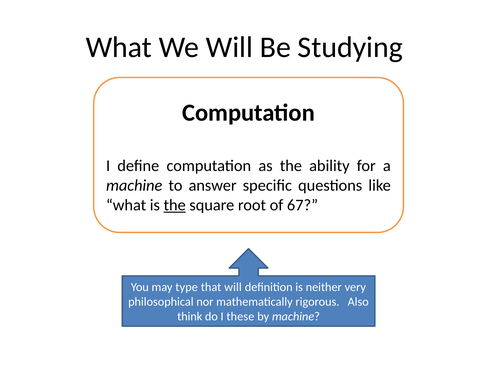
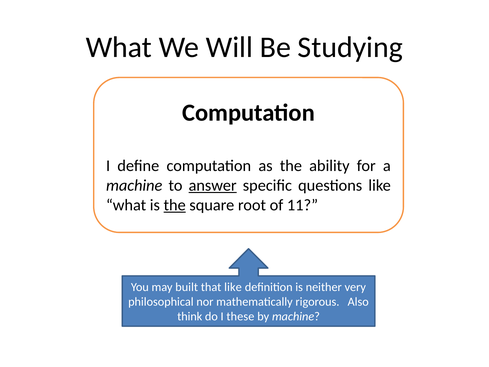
answer underline: none -> present (213, 185)
67: 67 -> 11 (302, 205)
type: type -> built (187, 287)
that will: will -> like (233, 287)
